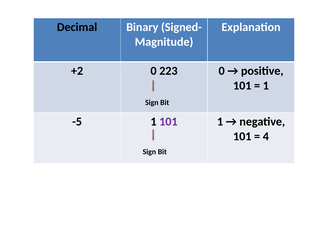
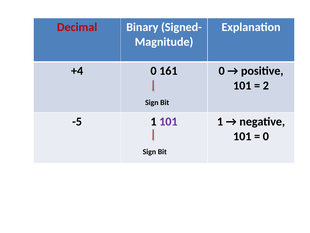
Decimal colour: black -> red (77, 27)
+2: +2 -> +4 (77, 71)
223: 223 -> 161 (168, 71)
1: 1 -> 2 (266, 85)
4: 4 -> 0 (266, 136)
